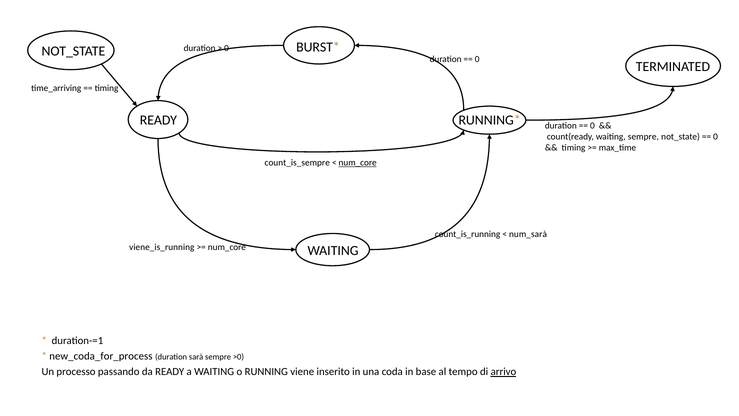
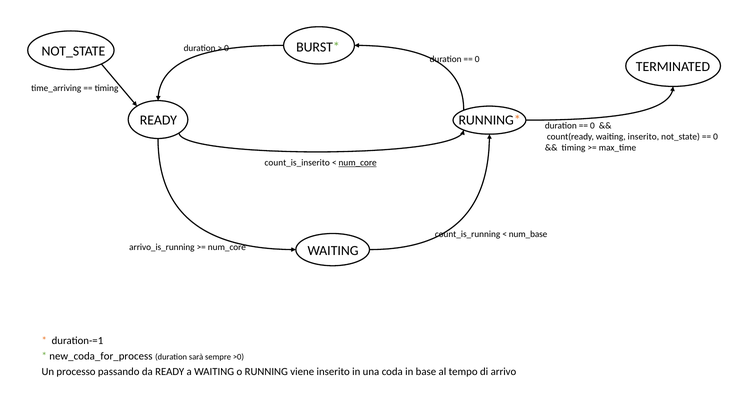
waiting sempre: sempre -> inserito (643, 137)
count_is_sempre: count_is_sempre -> count_is_inserito (297, 163)
num_sarà: num_sarà -> num_base (528, 234)
viene_is_running: viene_is_running -> arrivo_is_running (162, 247)
arrivo underline: present -> none (503, 372)
